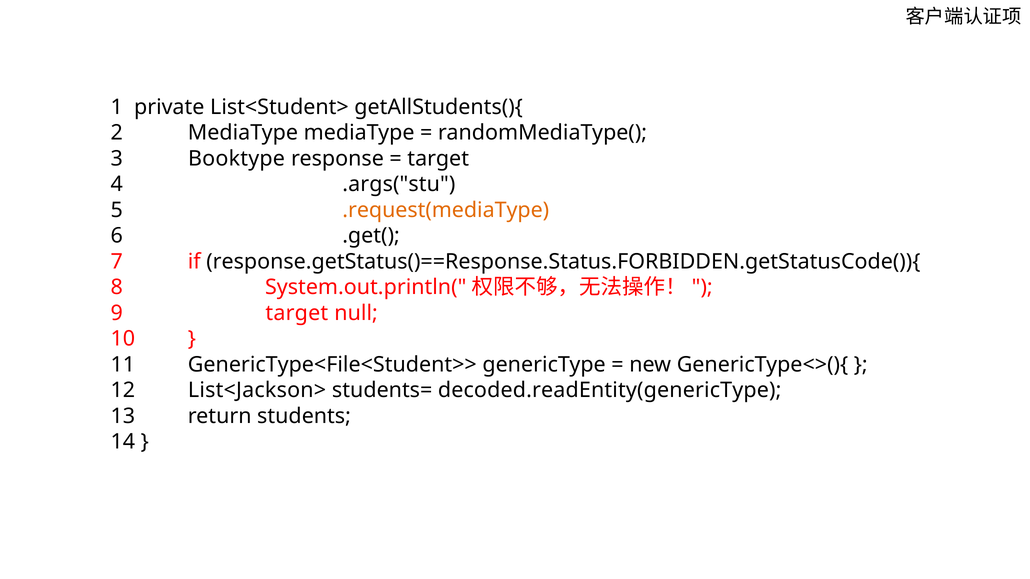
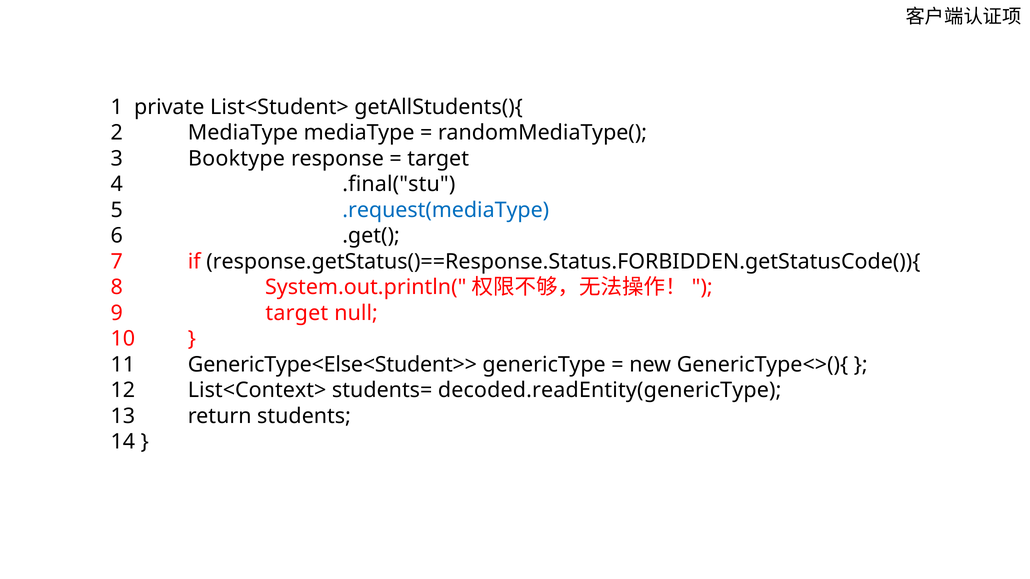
.args("stu: .args("stu -> .final("stu (399, 184)
.request(mediaType colour: orange -> blue (446, 210)
GenericType<File<Student>>: GenericType<File<Student>> -> GenericType<Else<Student>> (332, 365)
List<Jackson>: List<Jackson> -> List<Context> (257, 390)
